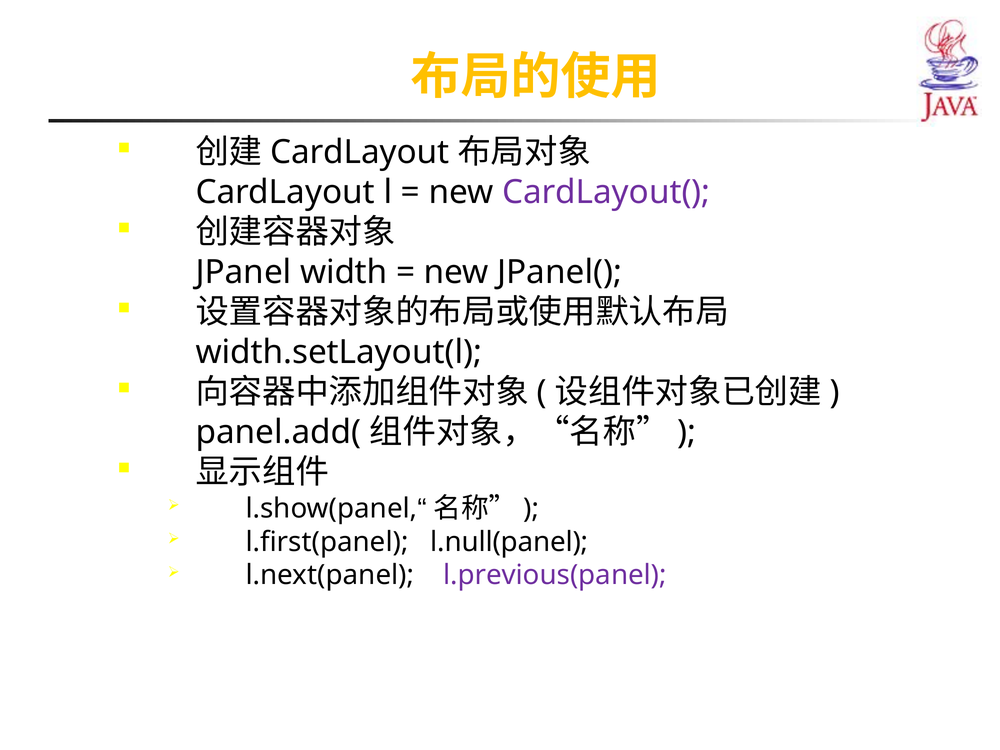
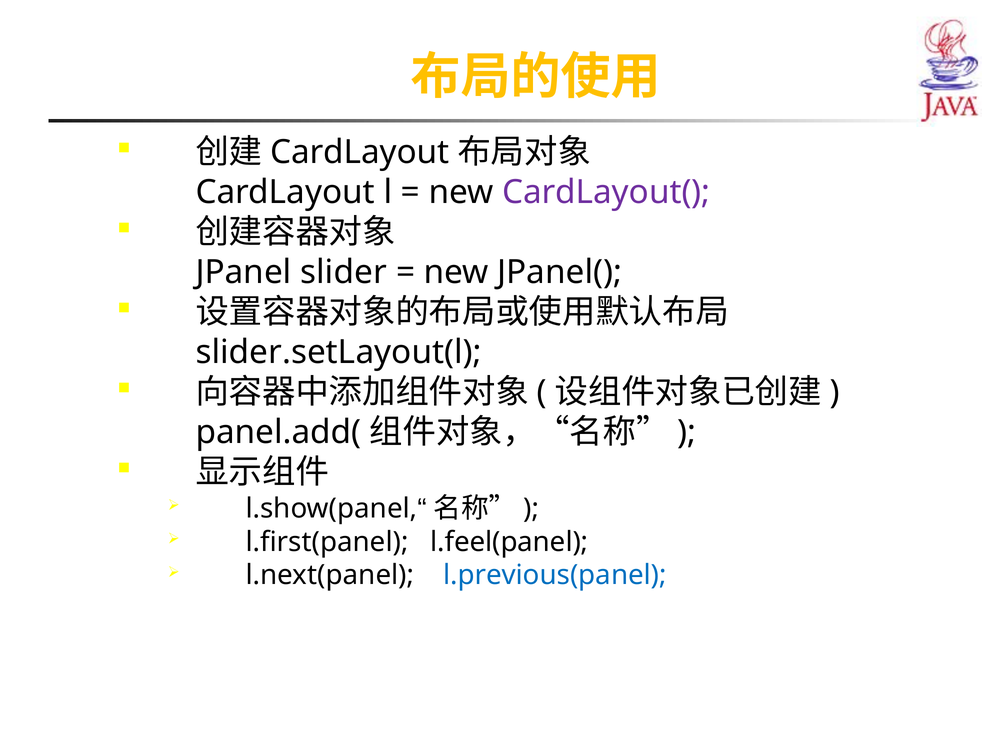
width: width -> slider (344, 272)
width.setLayout(l: width.setLayout(l -> slider.setLayout(l (339, 352)
l.null(panel: l.null(panel -> l.feel(panel (509, 542)
l.previous(panel colour: purple -> blue (555, 575)
